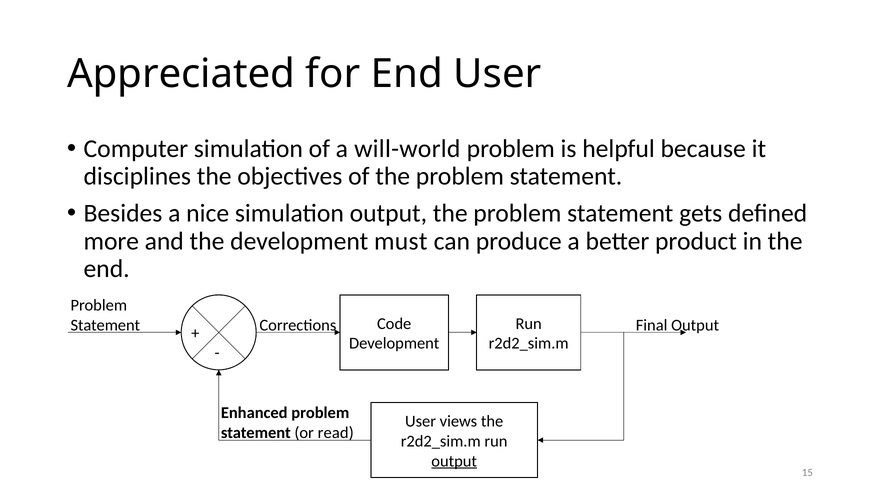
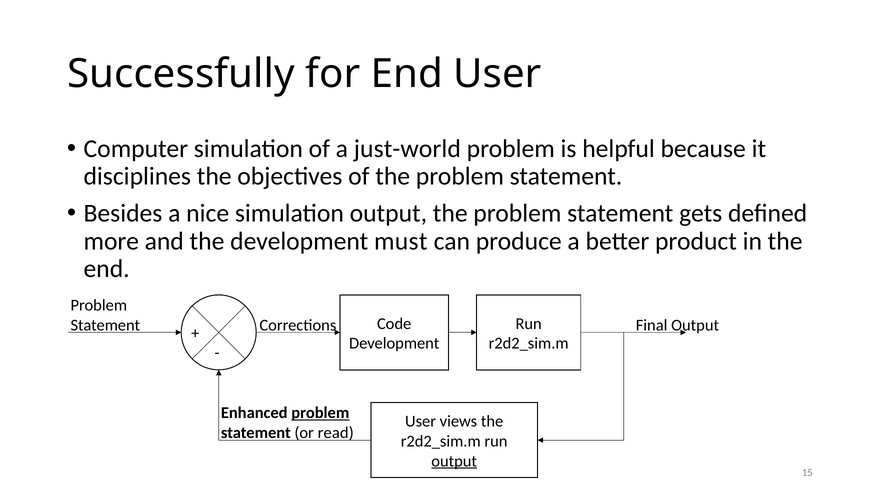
Appreciated: Appreciated -> Successfully (181, 74)
will-world: will-world -> just-world (407, 149)
problem underline: none -> present (320, 413)
